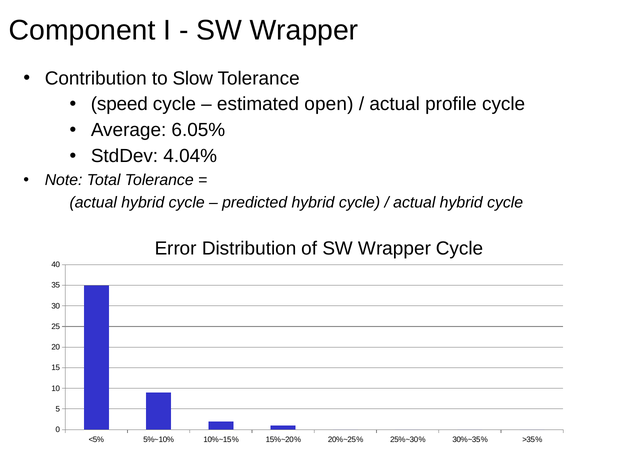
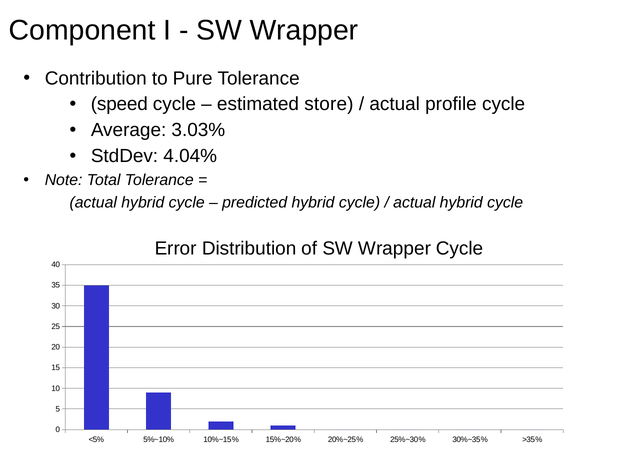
Slow: Slow -> Pure (193, 78)
open: open -> store (329, 104)
6.05%: 6.05% -> 3.03% (198, 130)
